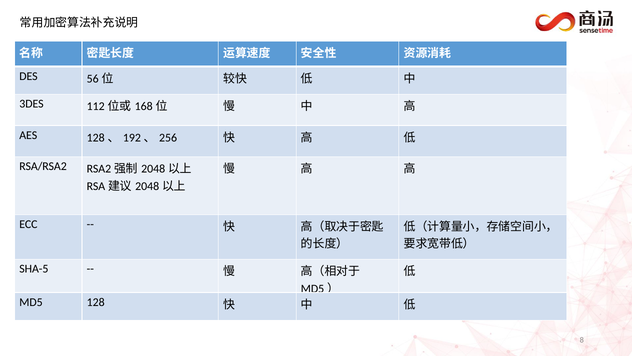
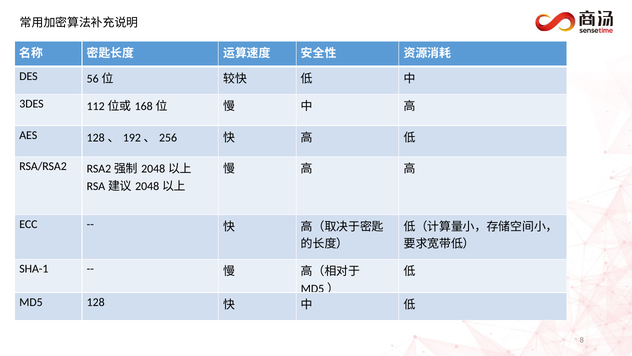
SHA-5: SHA-5 -> SHA-1 (34, 269)
